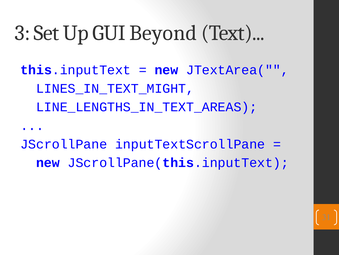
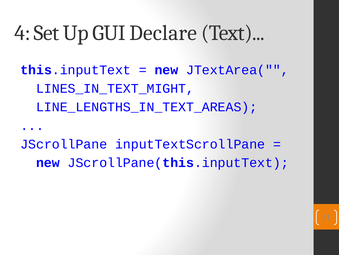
3: 3 -> 4 (23, 33)
Beyond: Beyond -> Declare (163, 33)
